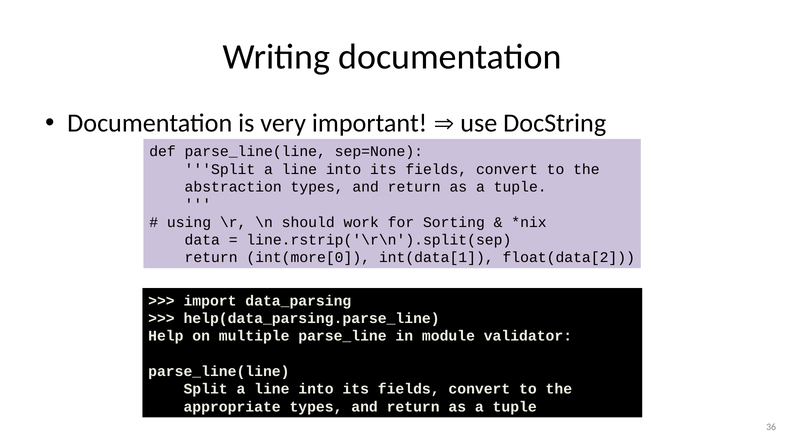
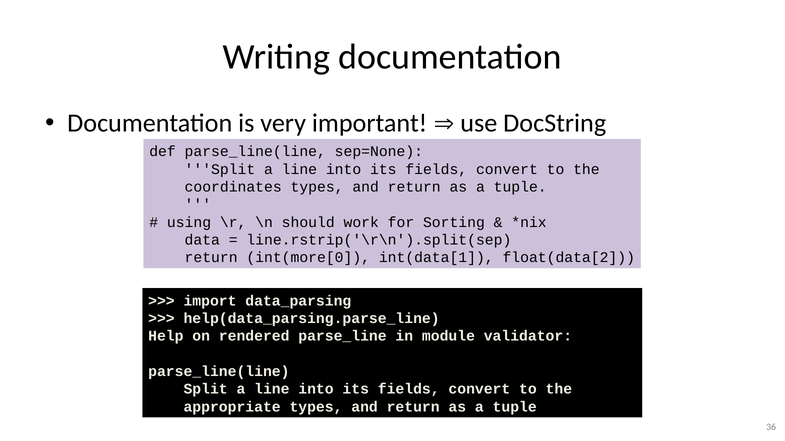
abstraction: abstraction -> coordinates (233, 187)
multiple: multiple -> rendered (254, 337)
